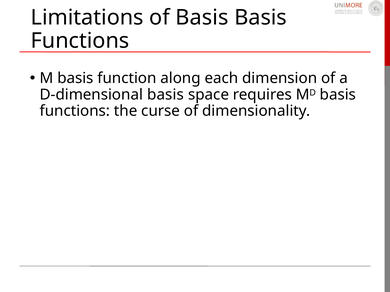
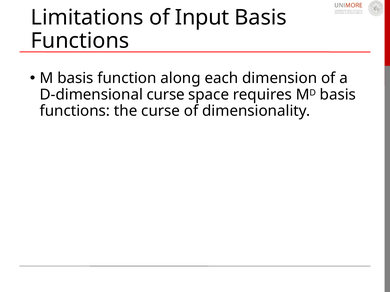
of Basis: Basis -> Input (202, 17)
D-dimensional basis: basis -> curse (166, 95)
